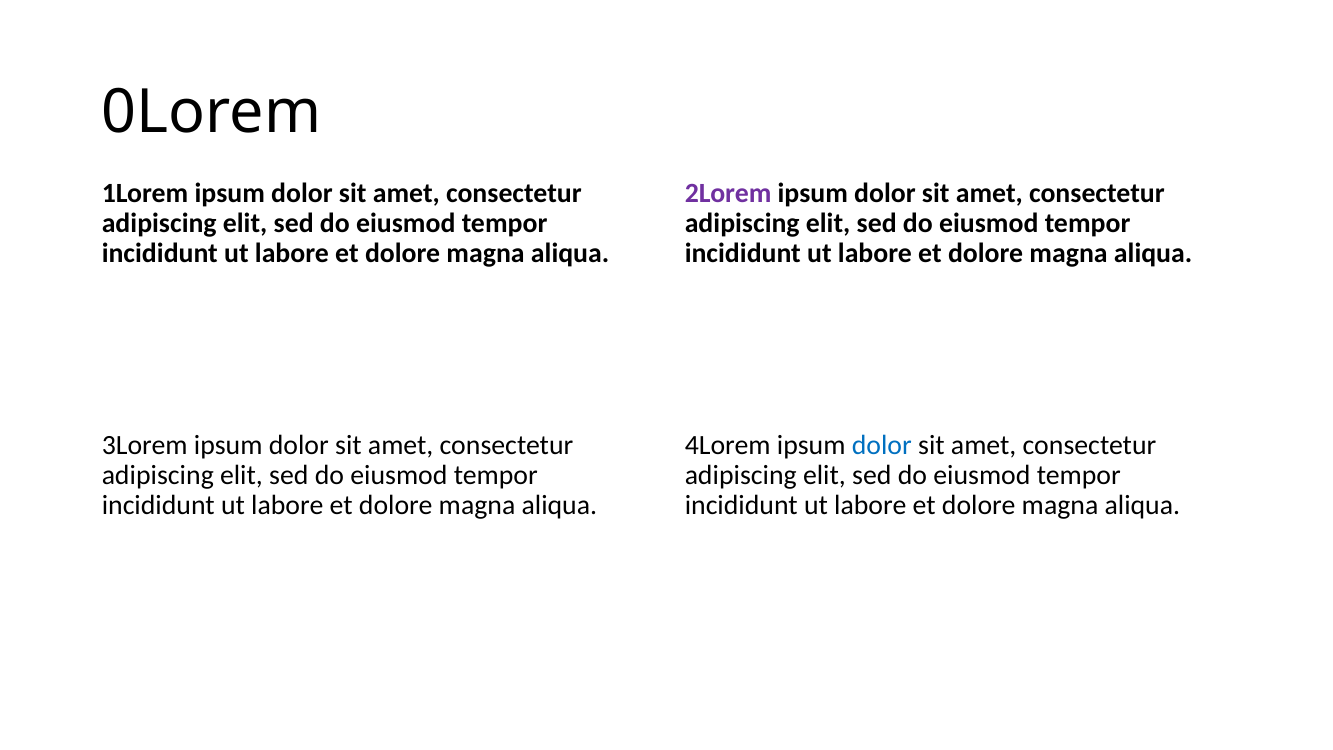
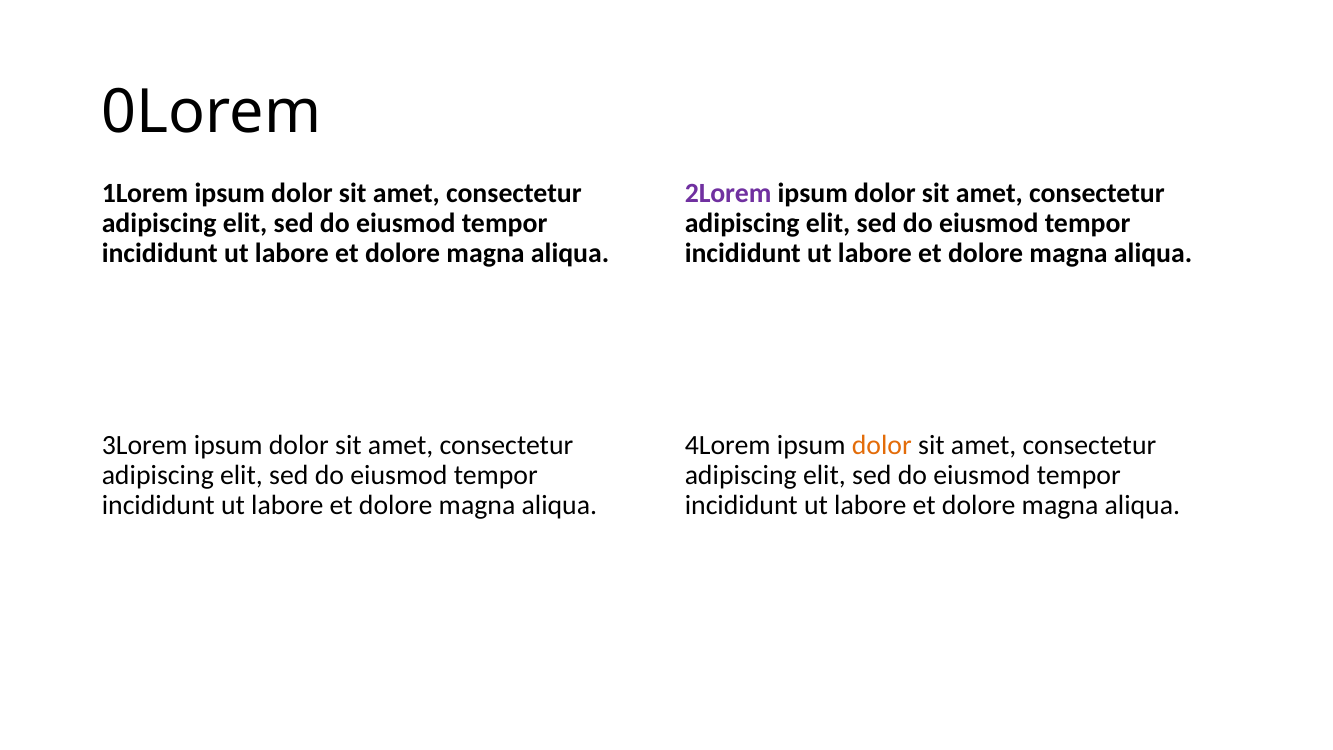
dolor colour: blue -> orange (882, 445)
